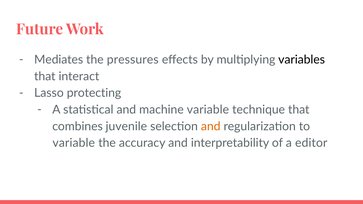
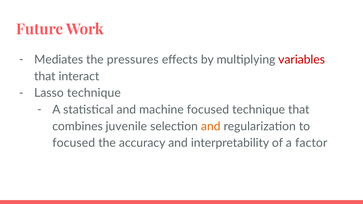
variables colour: black -> red (302, 60)
Lasso protecting: protecting -> technique (94, 93)
machine variable: variable -> focused (208, 110)
variable: variable -> focused (74, 143)
editor: editor -> factor (311, 143)
